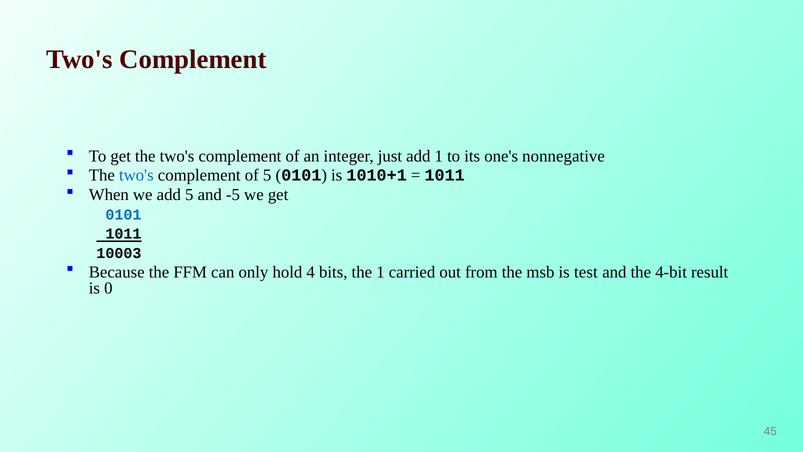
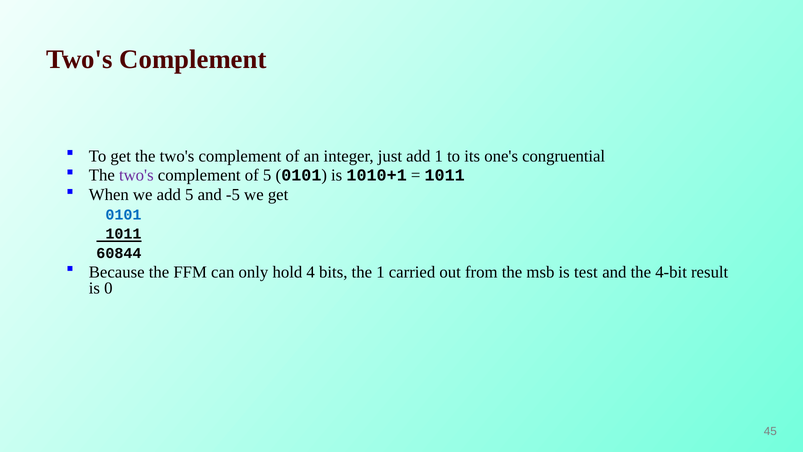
nonnegative: nonnegative -> congruential (564, 156)
two's colour: blue -> purple (136, 175)
10003: 10003 -> 60844 (119, 253)
